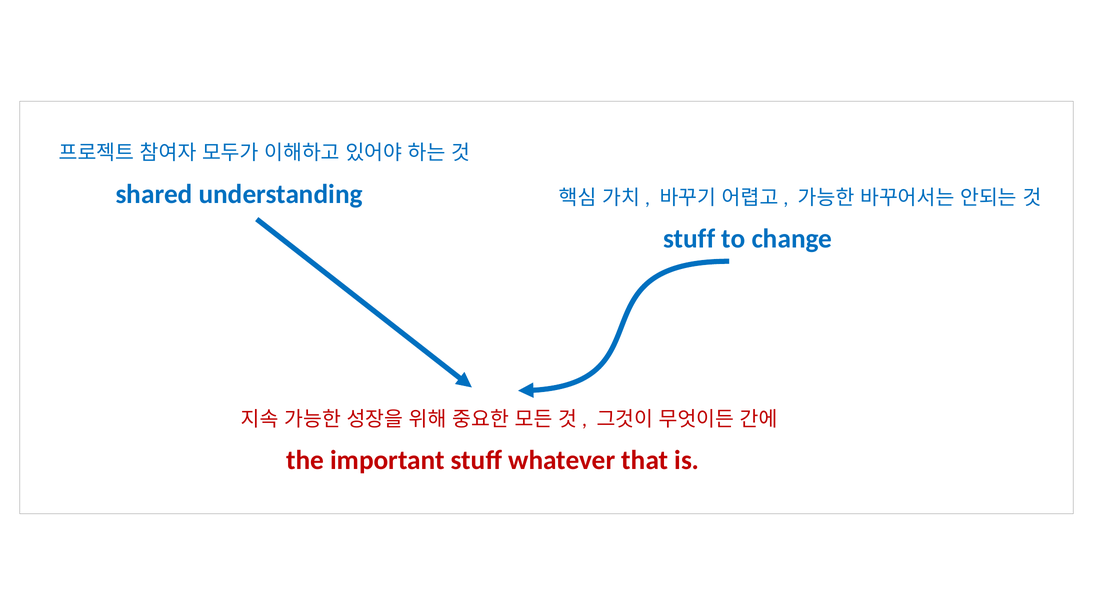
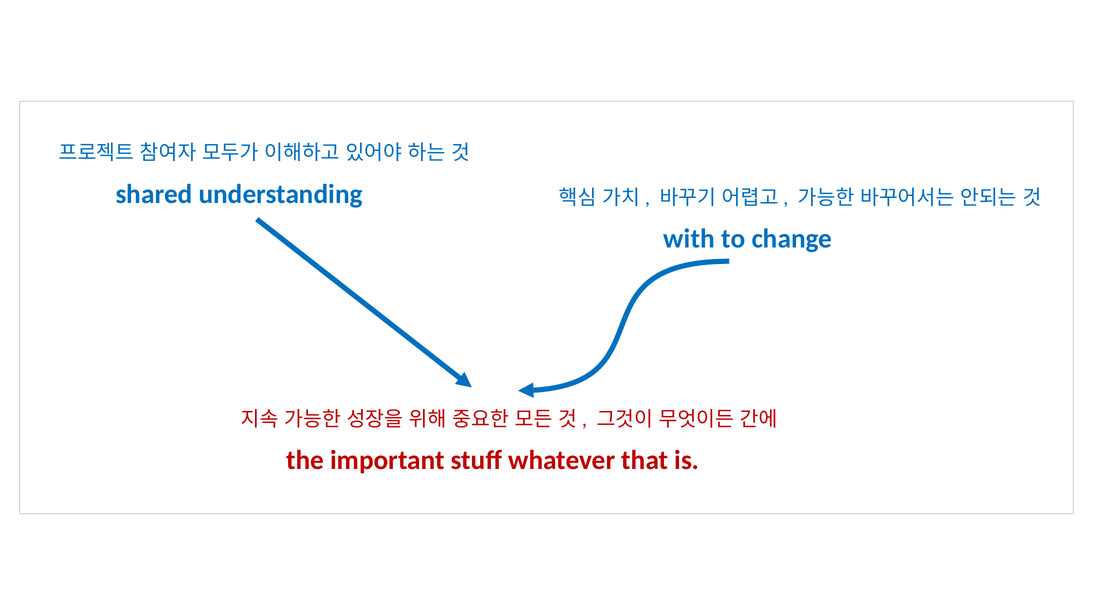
stuff: stuff -> with (689, 239)
